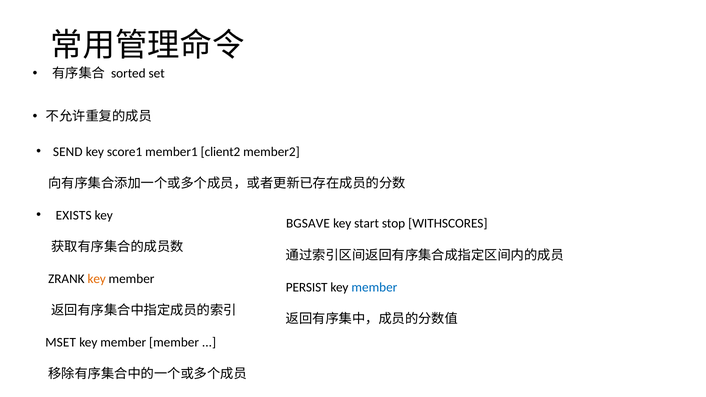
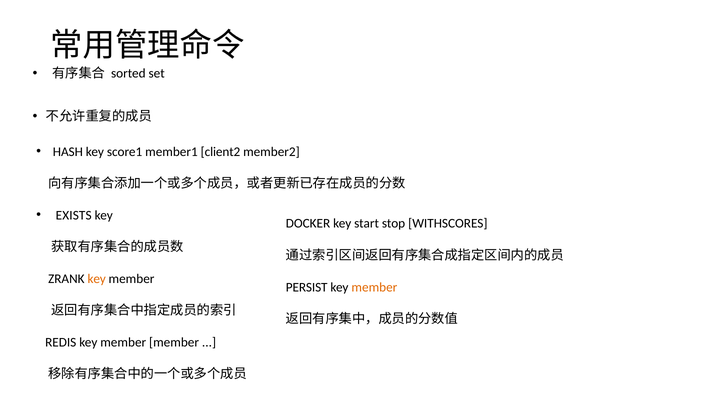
SEND: SEND -> HASH (68, 152)
BGSAVE: BGSAVE -> DOCKER (308, 224)
member colour: blue -> orange (374, 287)
MSET: MSET -> REDIS (61, 342)
